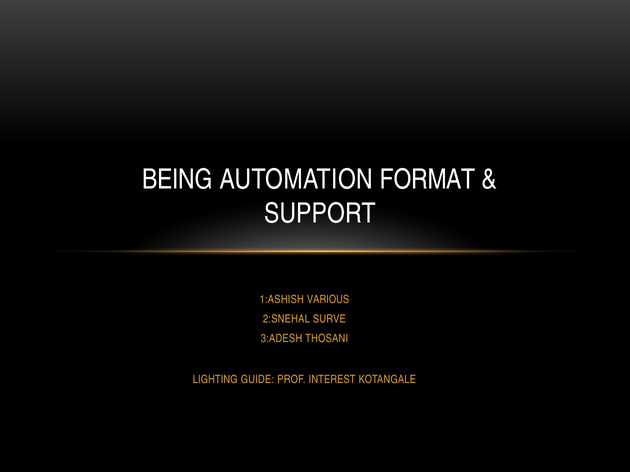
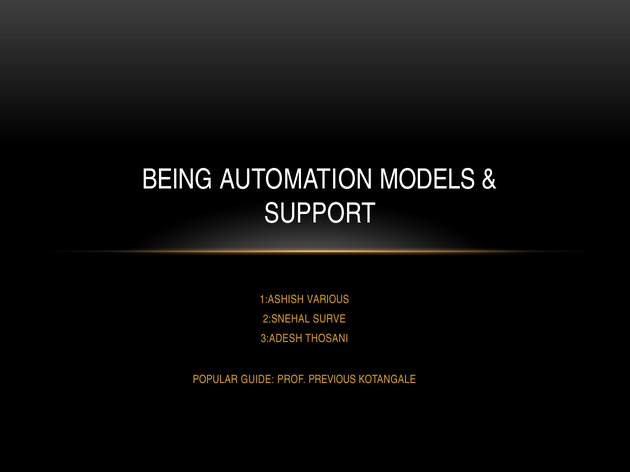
FORMAT: FORMAT -> MODELS (428, 180)
LIGHTING: LIGHTING -> POPULAR (215, 380)
INTEREST: INTEREST -> PREVIOUS (332, 380)
